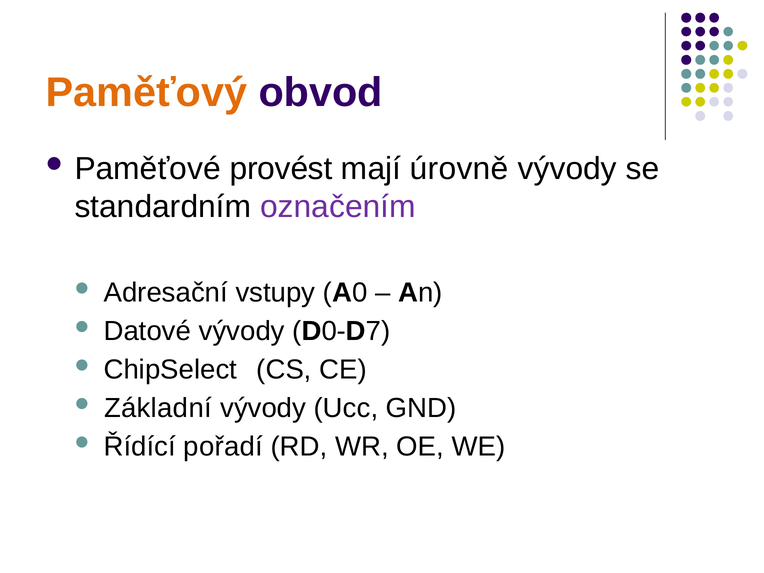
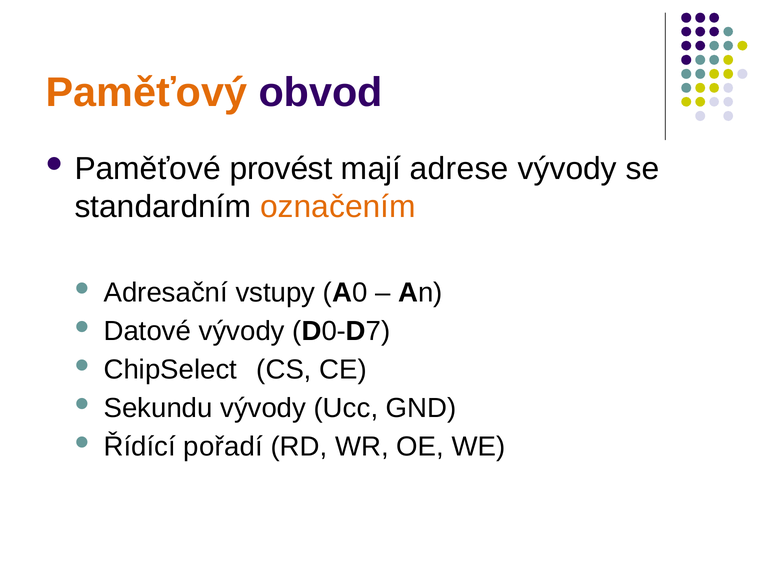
úrovně: úrovně -> adrese (459, 169)
označením colour: purple -> orange (338, 207)
Základní: Základní -> Sekundu (158, 408)
